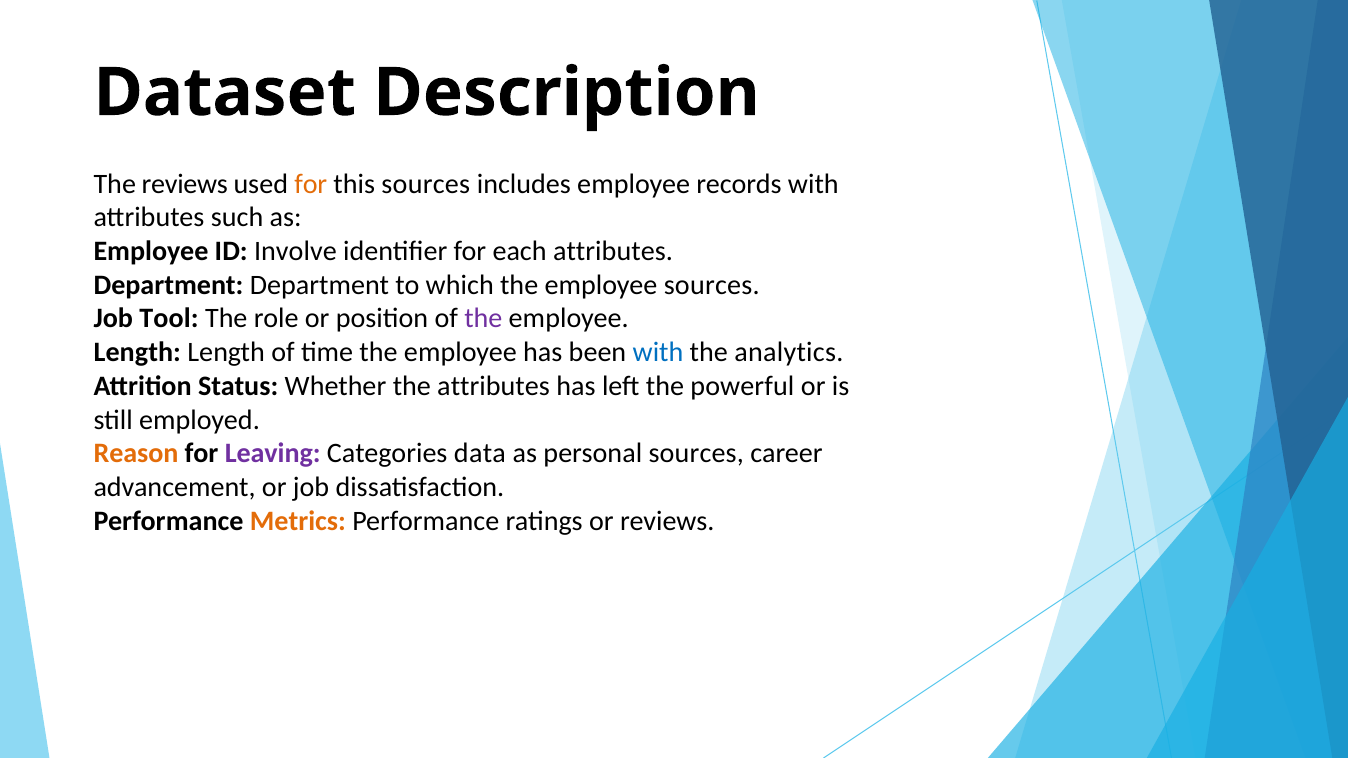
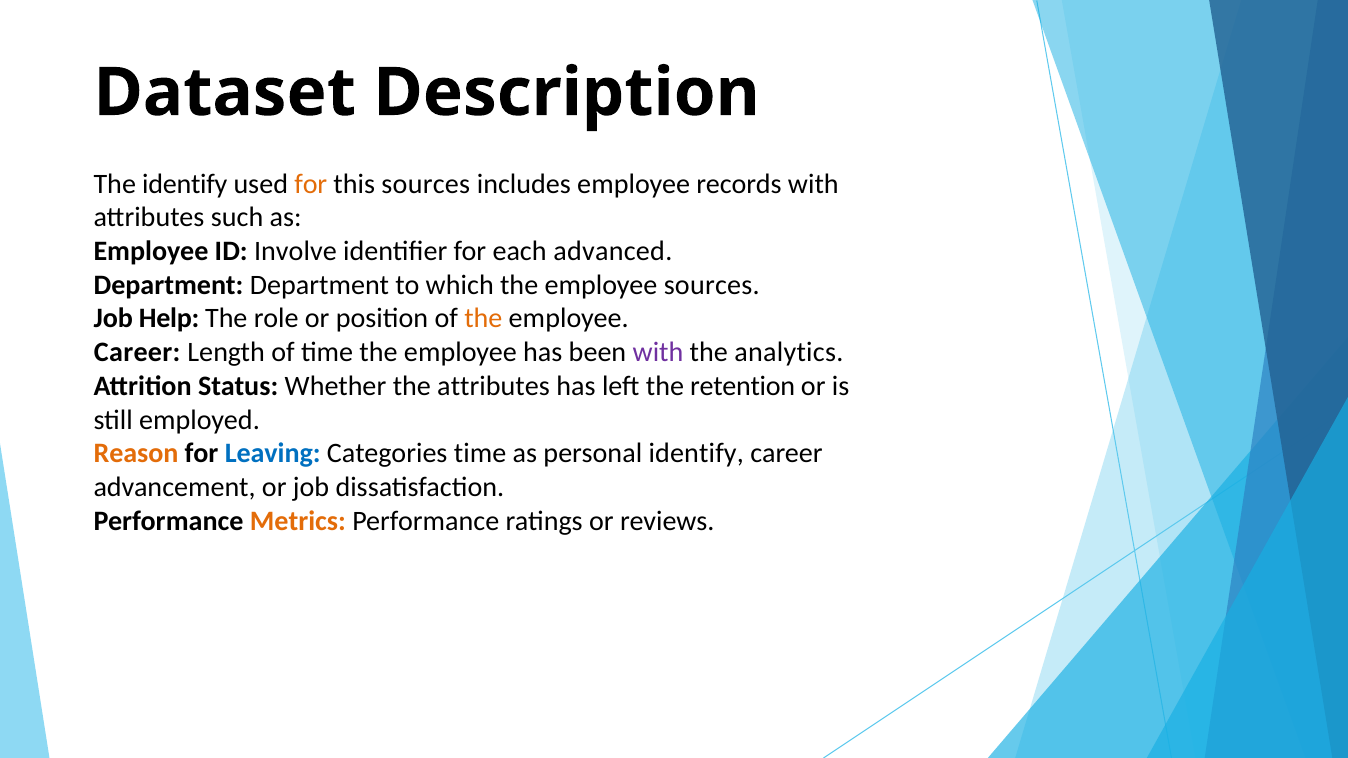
The reviews: reviews -> identify (185, 184)
each attributes: attributes -> advanced (613, 251)
Tool: Tool -> Help (169, 319)
the colour: purple -> orange (483, 319)
Length: Length -> Career (137, 352)
with colour: blue -> purple (658, 352)
powerful: powerful -> retention (743, 386)
Leaving colour: purple -> blue (273, 454)
Categories data: data -> time (480, 454)
personal sources: sources -> identify (696, 454)
